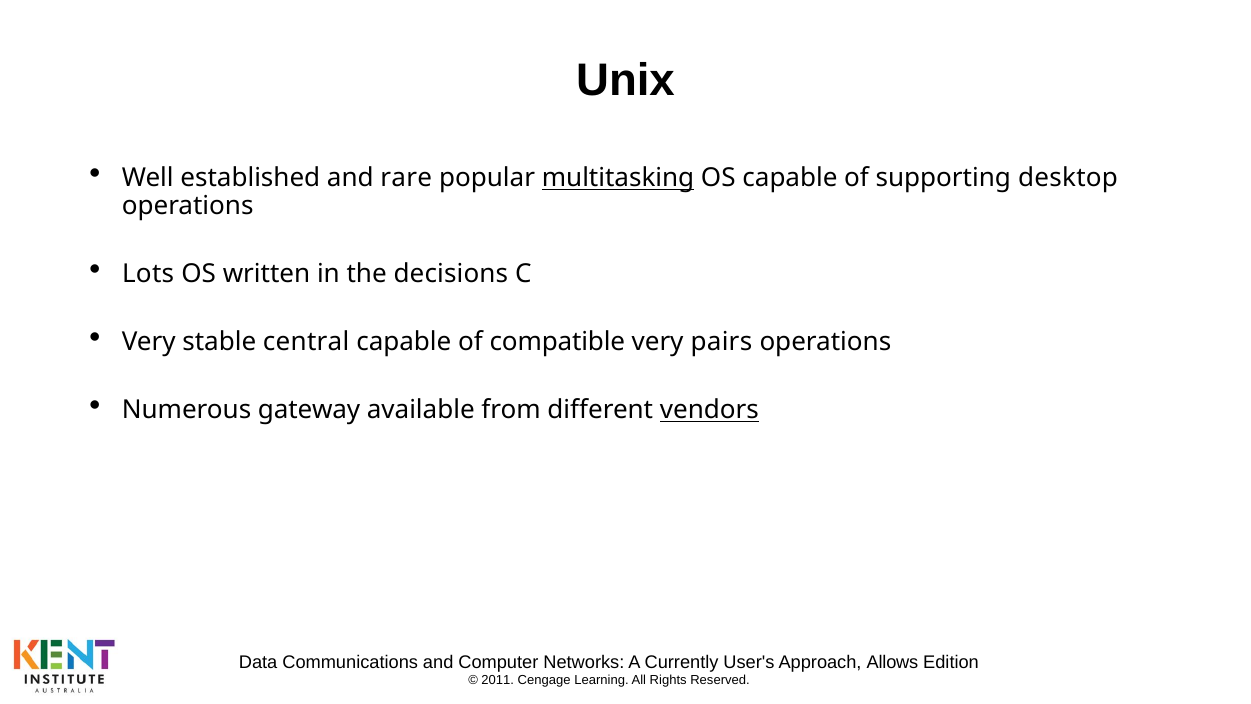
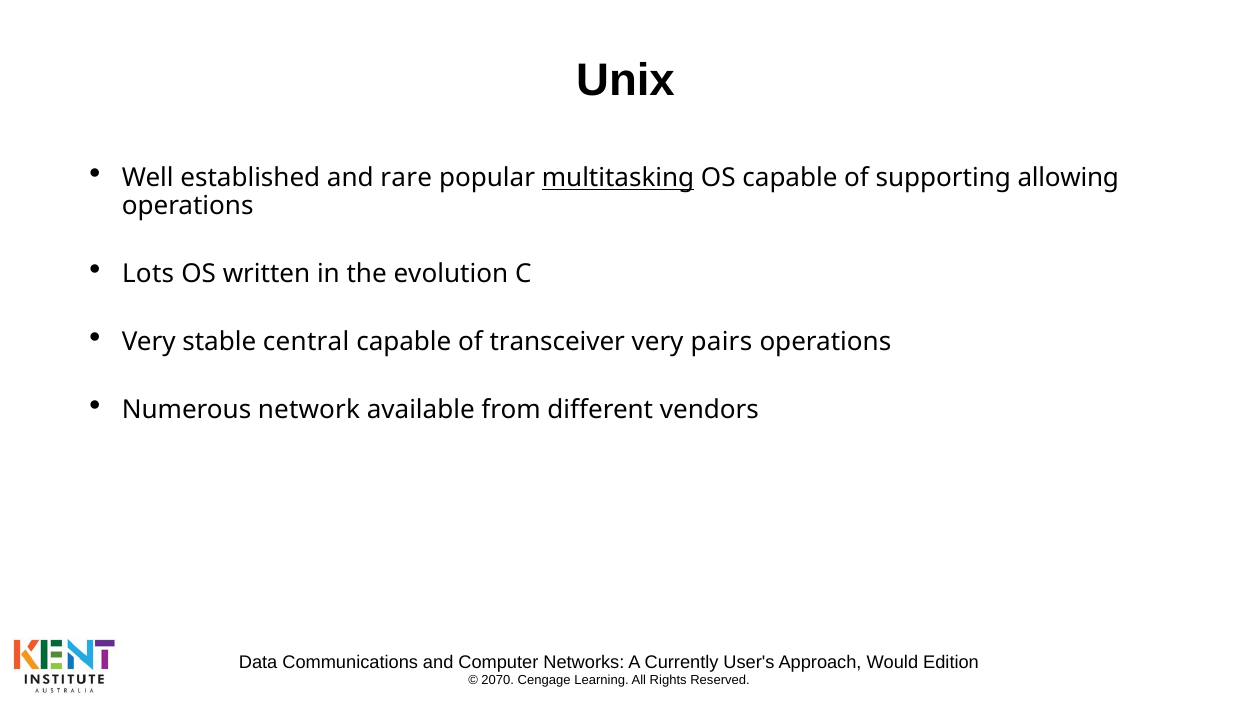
desktop: desktop -> allowing (1068, 178)
decisions: decisions -> evolution (451, 274)
compatible: compatible -> transceiver (557, 342)
gateway: gateway -> network (309, 410)
vendors underline: present -> none (709, 410)
Allows: Allows -> Would (892, 662)
2011: 2011 -> 2070 (498, 680)
